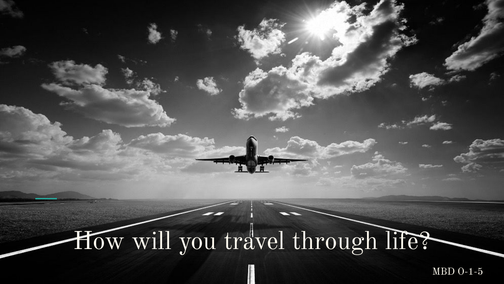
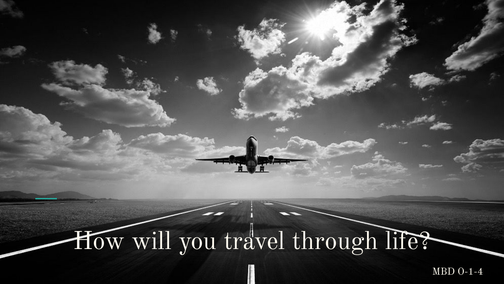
O-1-5: O-1-5 -> O-1-4 (470, 271)
